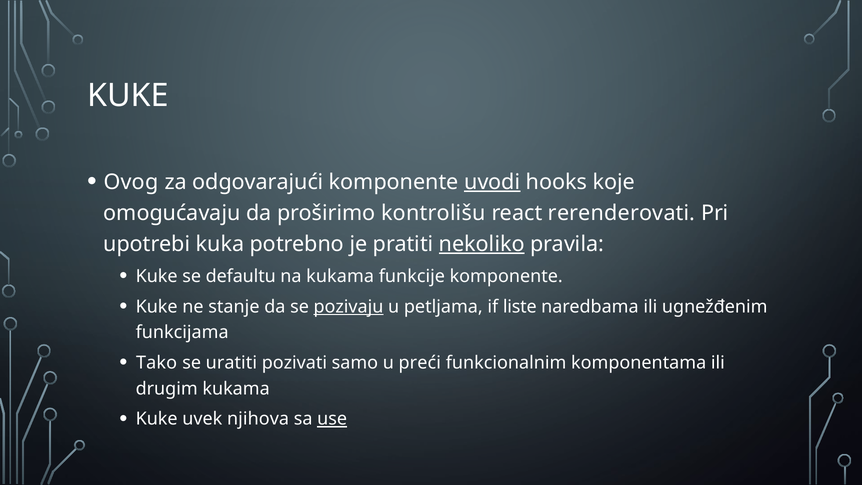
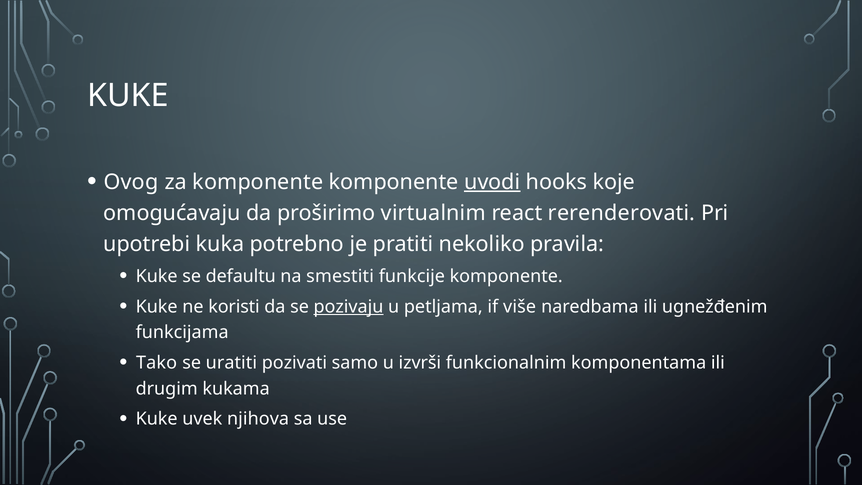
za odgovarajući: odgovarajući -> komponente (258, 182)
kontrolišu: kontrolišu -> virtualnim (433, 213)
nekoliko underline: present -> none (482, 244)
na kukama: kukama -> smestiti (340, 276)
stanje: stanje -> koristi (234, 307)
liste: liste -> više (520, 307)
preći: preći -> izvrši (420, 363)
use underline: present -> none (332, 419)
